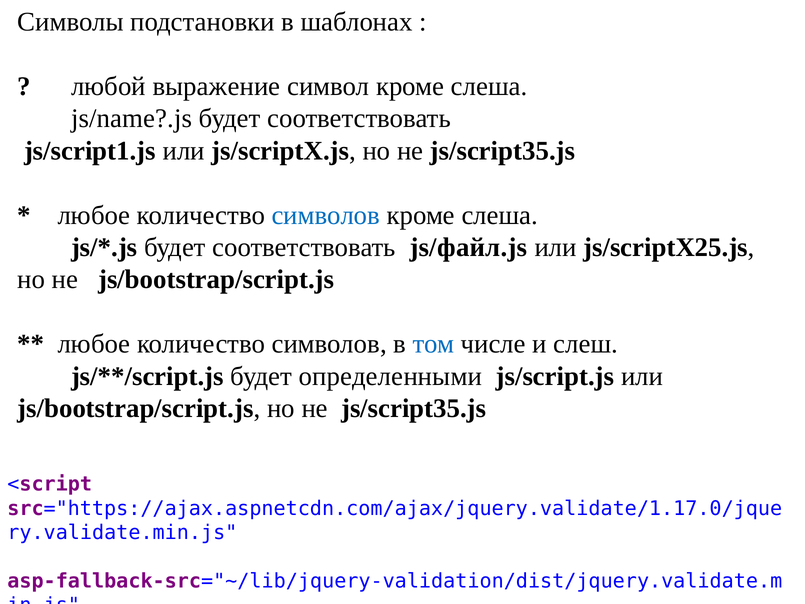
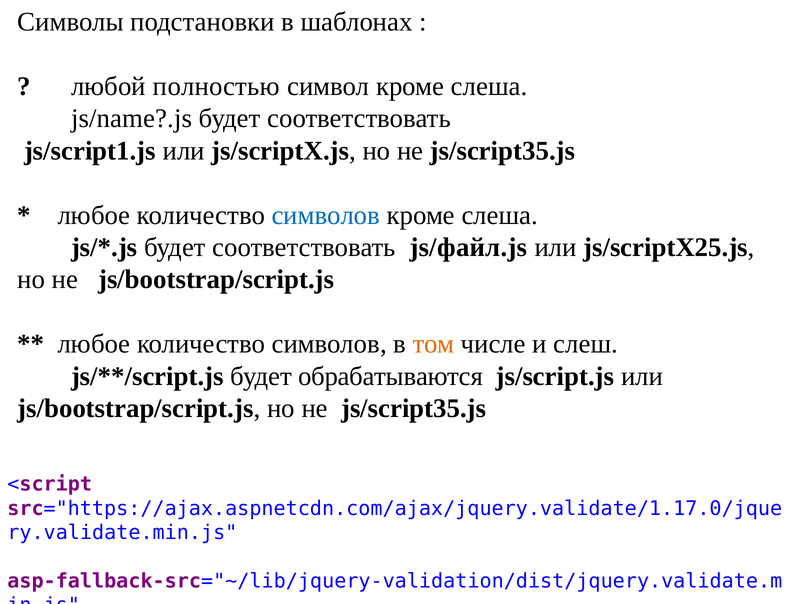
выражение: выражение -> полностью (216, 86)
том colour: blue -> orange (434, 344)
определенными: определенными -> обрабатываются (391, 376)
